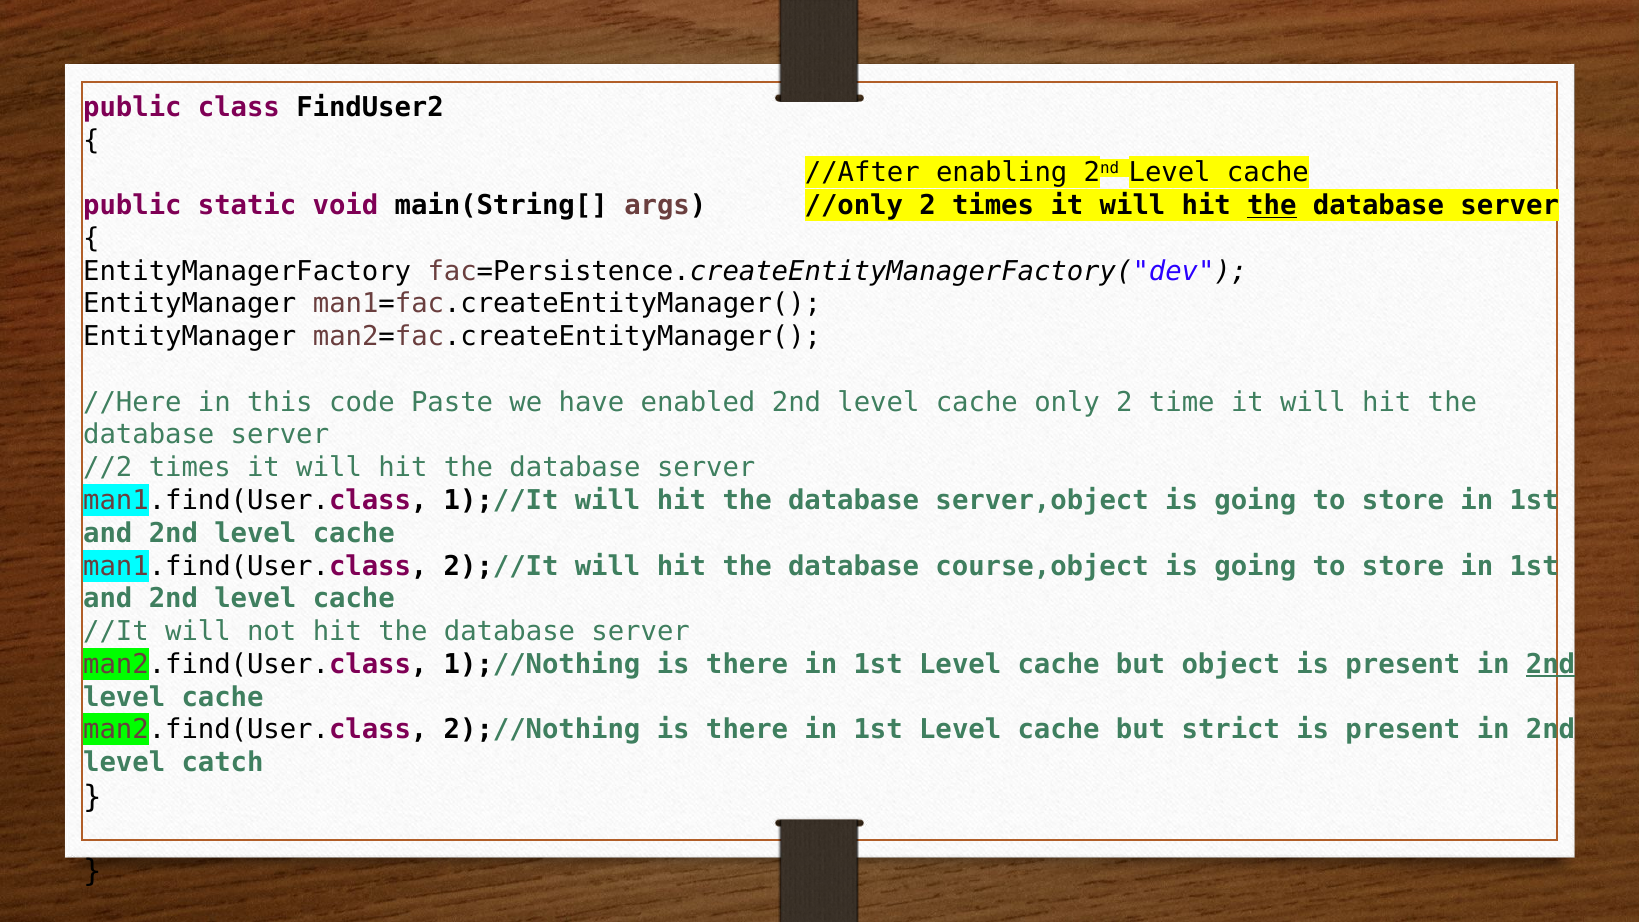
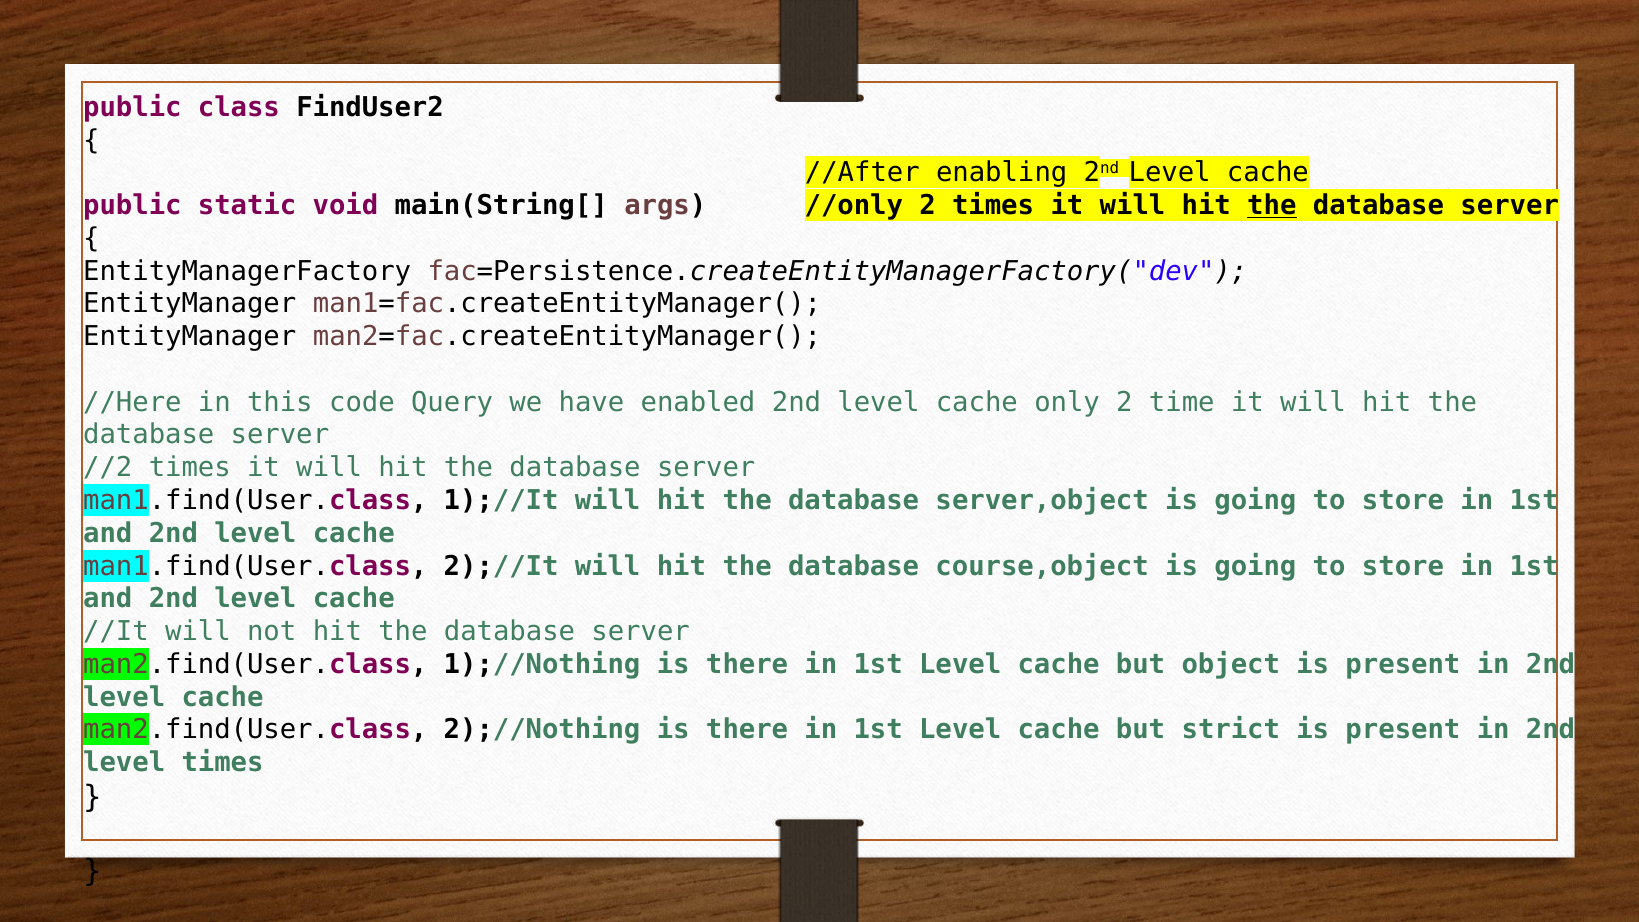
Paste: Paste -> Query (452, 402)
2nd underline: present -> none (1551, 664)
level catch: catch -> times (223, 763)
